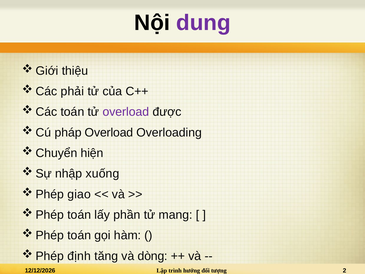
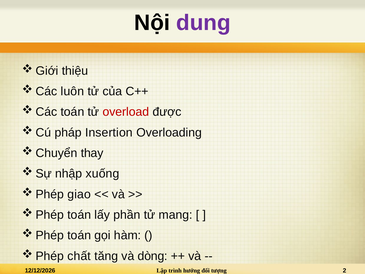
phải: phải -> luôn (72, 91)
overload colour: purple -> red (126, 112)
pháp Overload: Overload -> Insertion (109, 132)
hiện: hiện -> thay (92, 153)
định: định -> chất (79, 256)
